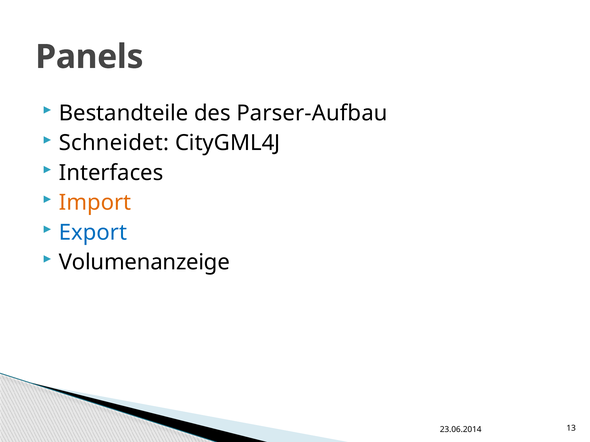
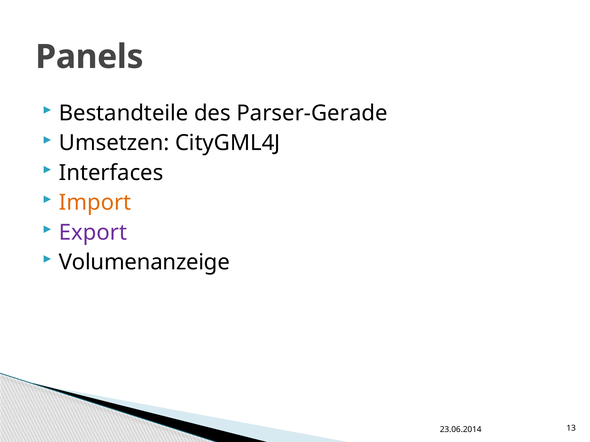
Parser-Aufbau: Parser-Aufbau -> Parser-Gerade (312, 113)
Schneidet: Schneidet -> Umsetzen (114, 143)
Export colour: blue -> purple (93, 233)
